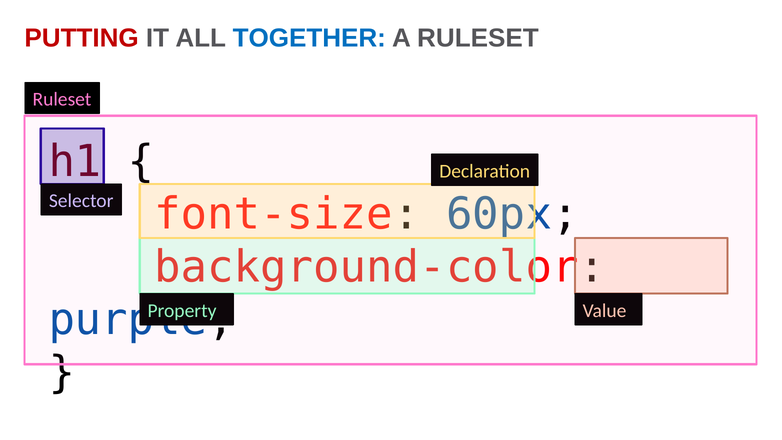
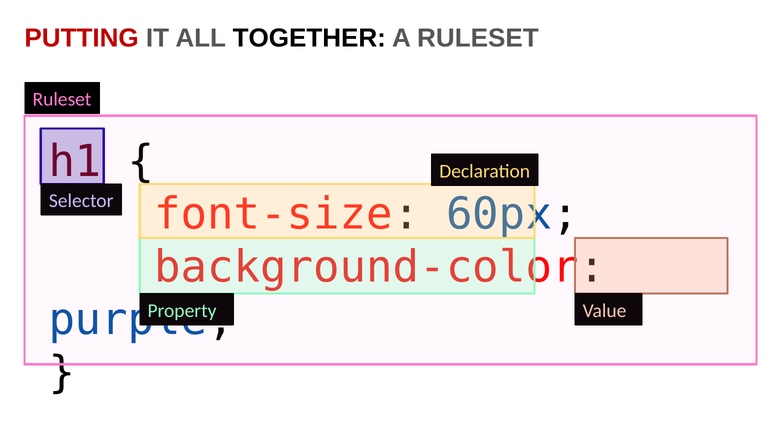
TOGETHER colour: blue -> black (309, 38)
